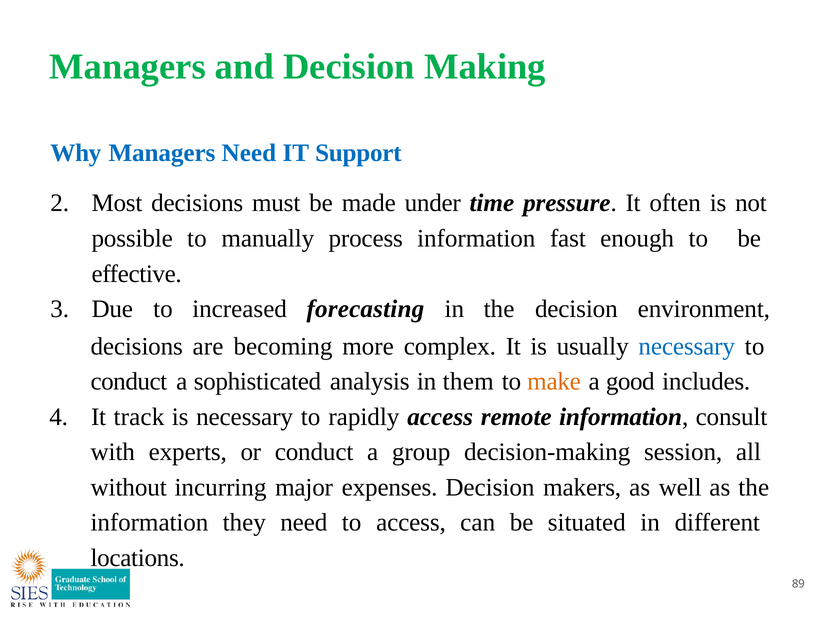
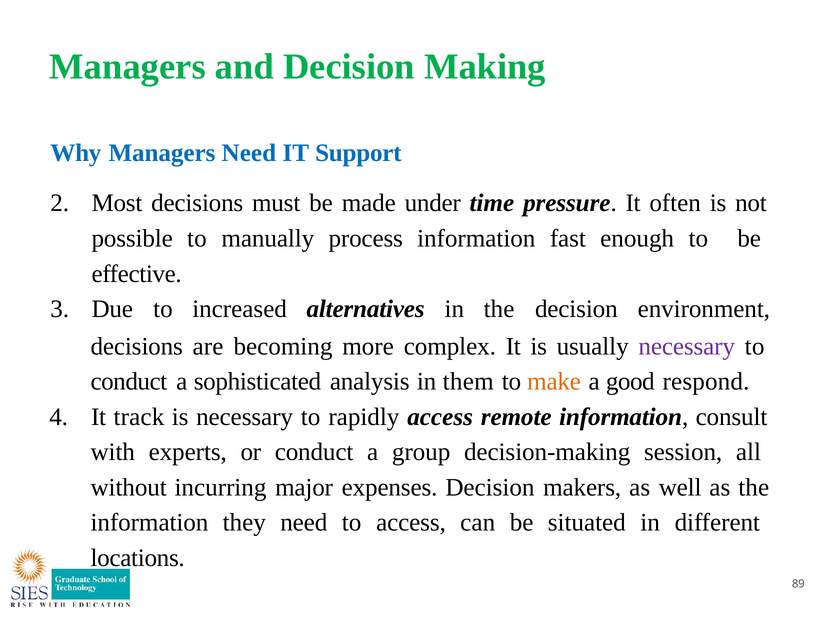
forecasting: forecasting -> alternatives (366, 309)
necessary colour: blue -> purple (687, 346)
includes: includes -> respond (706, 382)
